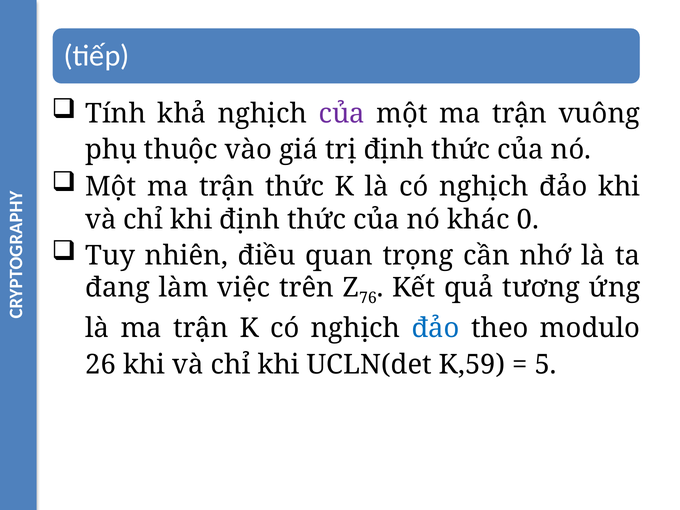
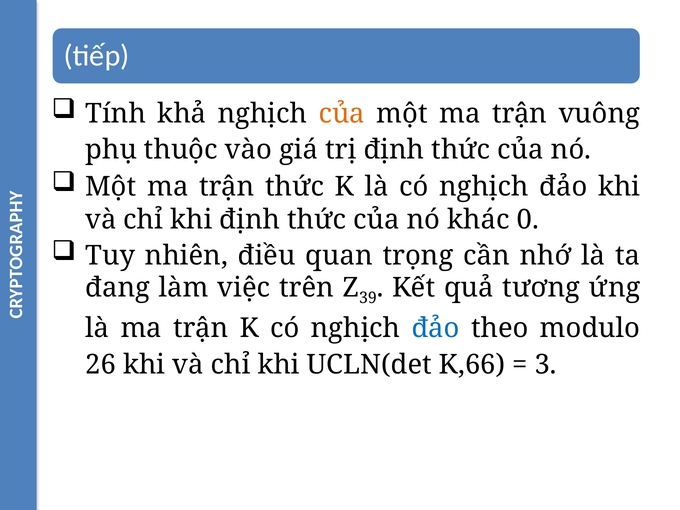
của colour: purple -> orange (342, 114)
76: 76 -> 39 (368, 298)
K,59: K,59 -> K,66 (472, 365)
5: 5 -> 3 (546, 365)
